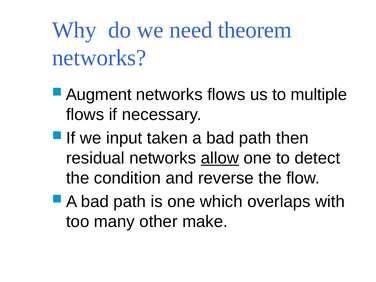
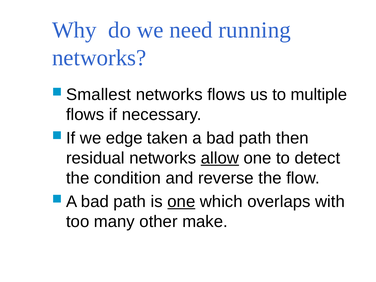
theorem: theorem -> running (255, 30)
Augment: Augment -> Smallest (99, 95)
input: input -> edge (124, 138)
one underline: none -> present (181, 202)
